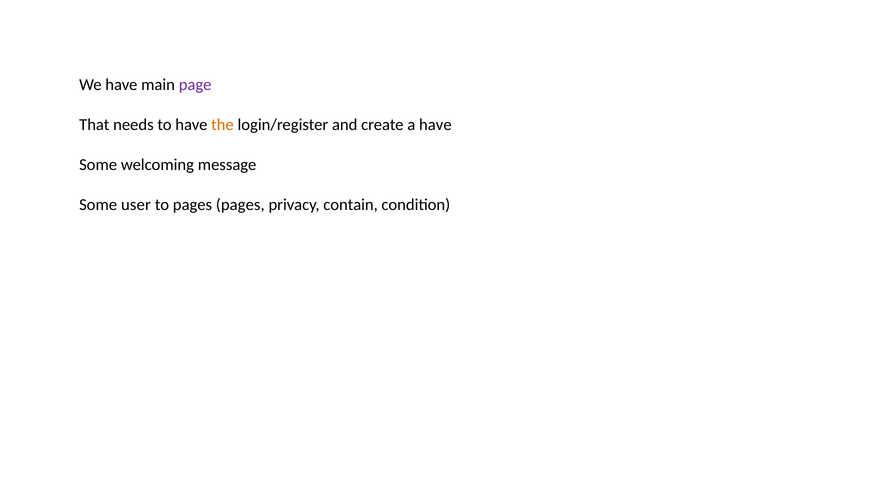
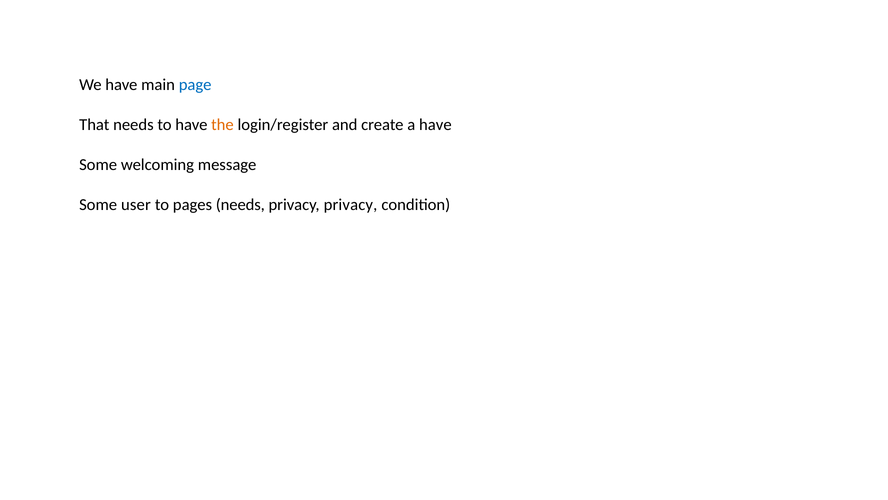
page colour: purple -> blue (195, 85)
pages pages: pages -> needs (240, 205)
privacy contain: contain -> privacy (350, 205)
